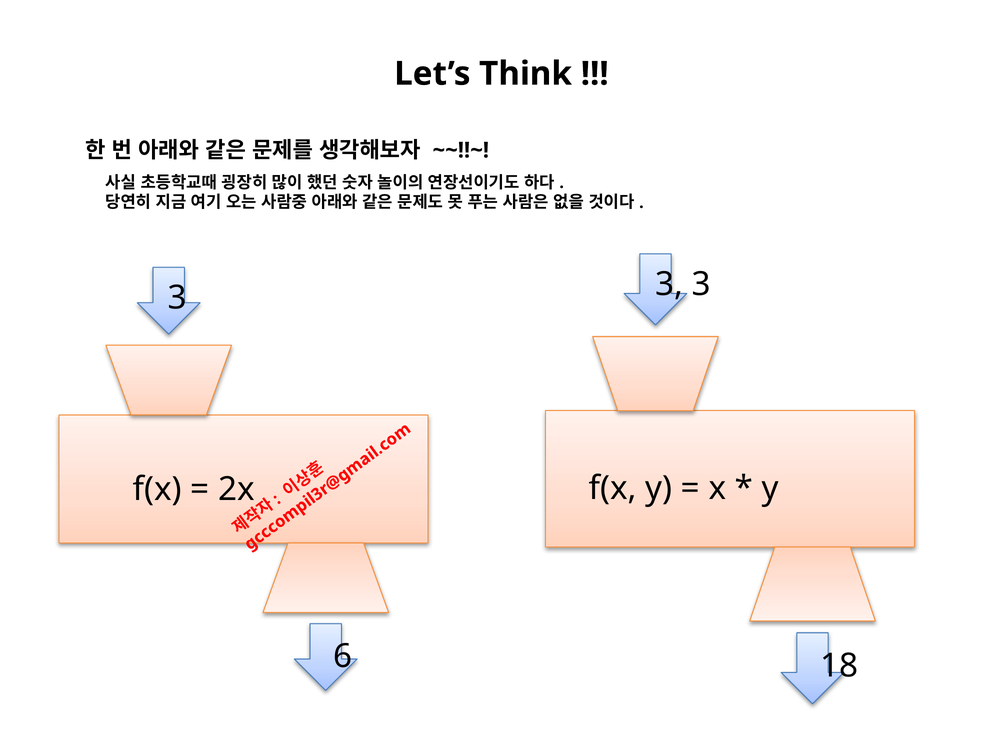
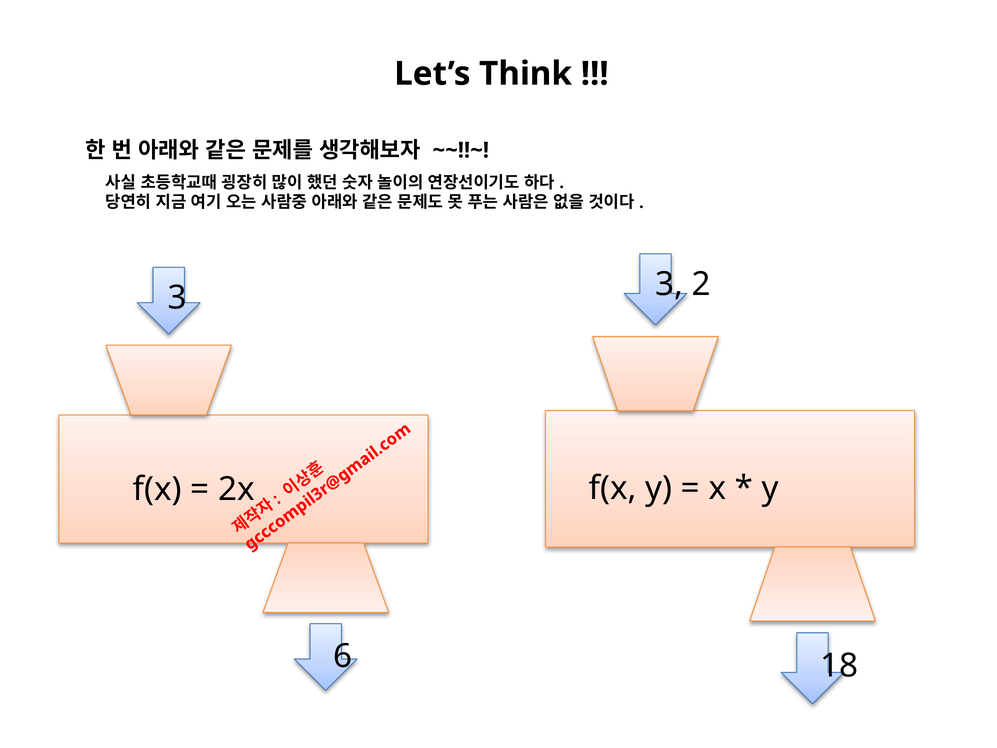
3 3: 3 -> 2 (701, 284)
